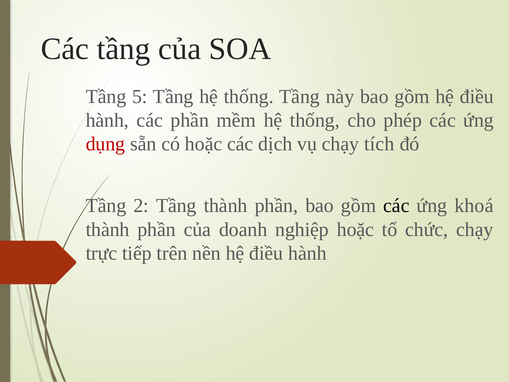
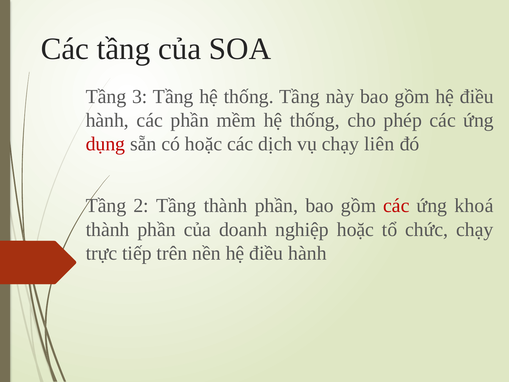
5: 5 -> 3 (140, 96)
tích: tích -> liên (379, 144)
các colour: black -> red (396, 206)
